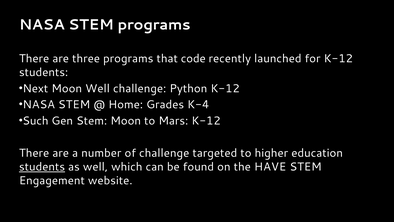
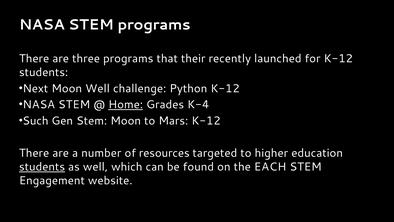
code: code -> their (193, 58)
Home underline: none -> present (126, 104)
of challenge: challenge -> resources (164, 153)
HAVE: HAVE -> EACH (270, 167)
